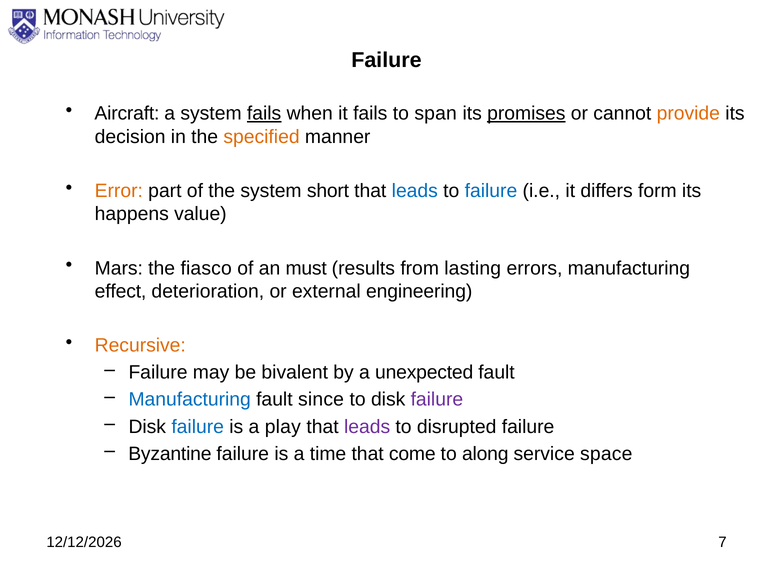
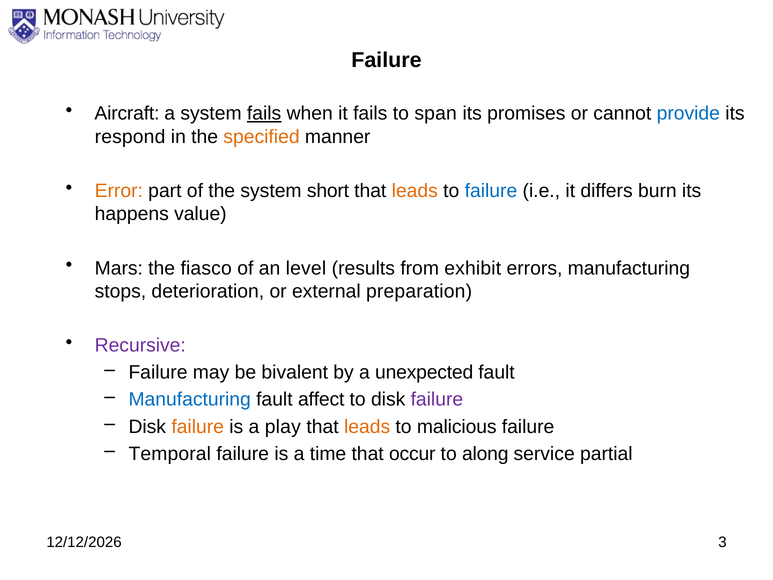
promises underline: present -> none (526, 113)
provide colour: orange -> blue (688, 113)
decision: decision -> respond (130, 137)
leads colour: blue -> orange (415, 191)
form: form -> burn (657, 191)
must: must -> level (306, 268)
lasting: lasting -> exhibit (473, 268)
effect: effect -> stops (120, 291)
engineering: engineering -> preparation (419, 291)
Recursive colour: orange -> purple (140, 345)
since: since -> affect (321, 399)
failure colour: blue -> orange (198, 427)
leads colour: purple -> orange (367, 427)
disrupted: disrupted -> malicious (457, 427)
Byzantine: Byzantine -> Temporal (170, 454)
come: come -> occur (412, 454)
space: space -> partial (606, 454)
7: 7 -> 3 (722, 542)
